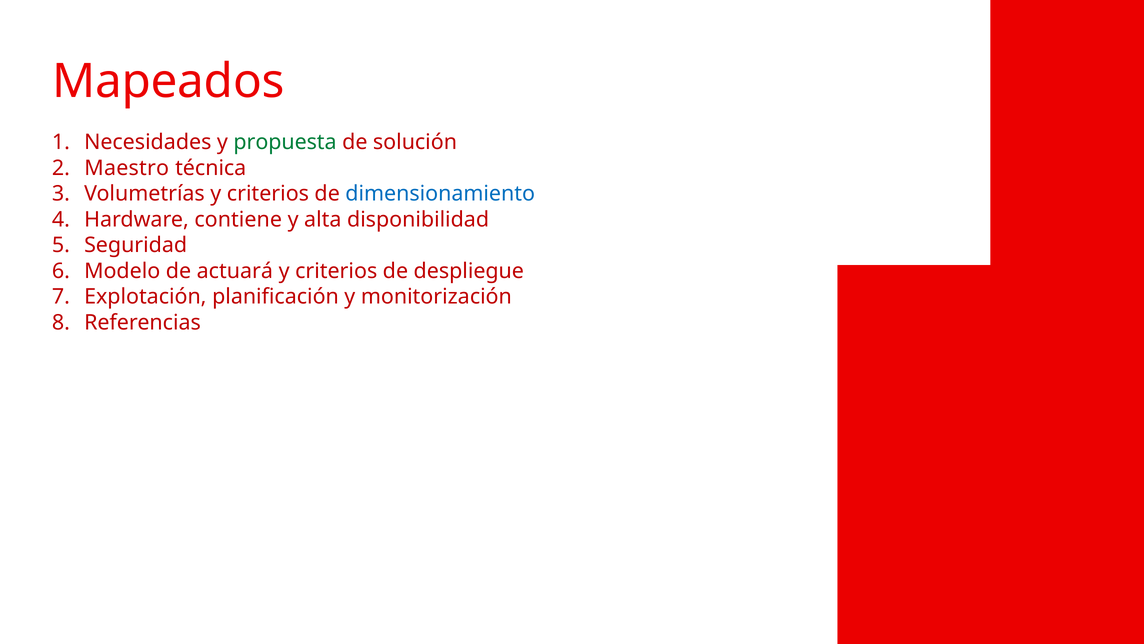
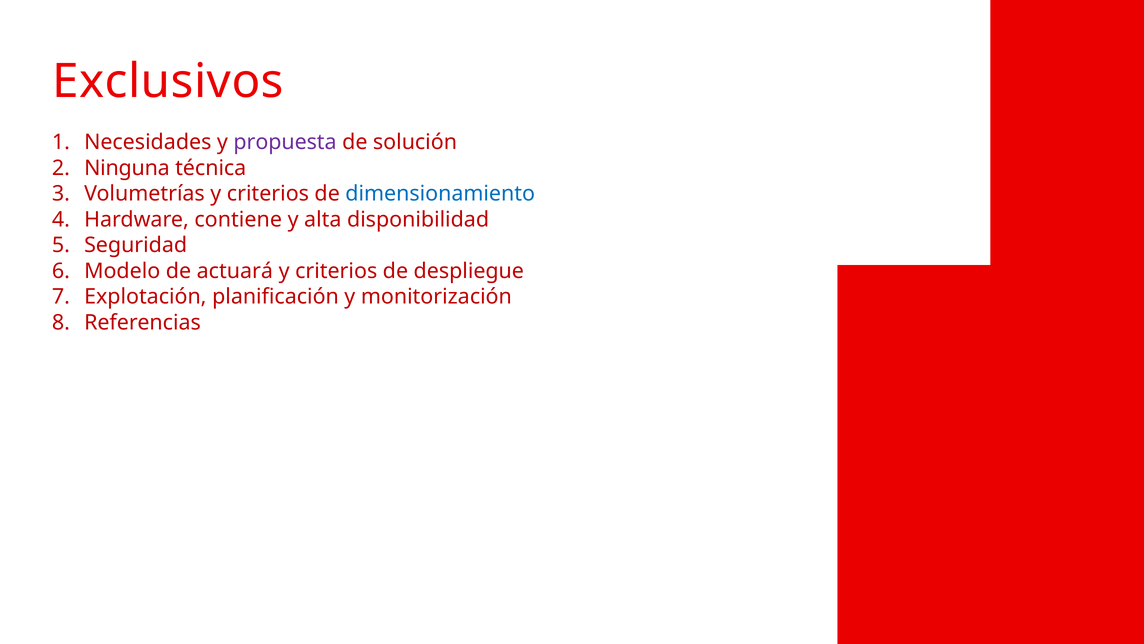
Mapeados: Mapeados -> Exclusivos (168, 82)
propuesta colour: green -> purple (285, 142)
Maestro: Maestro -> Ninguna (127, 168)
